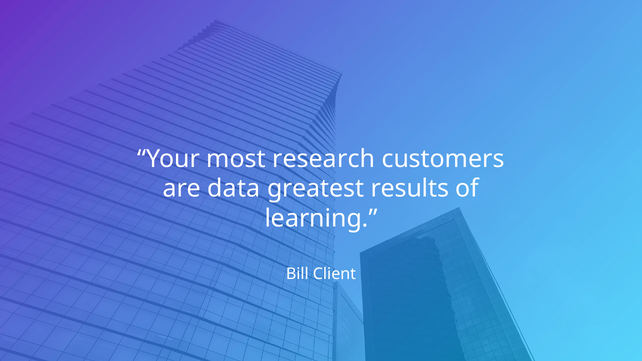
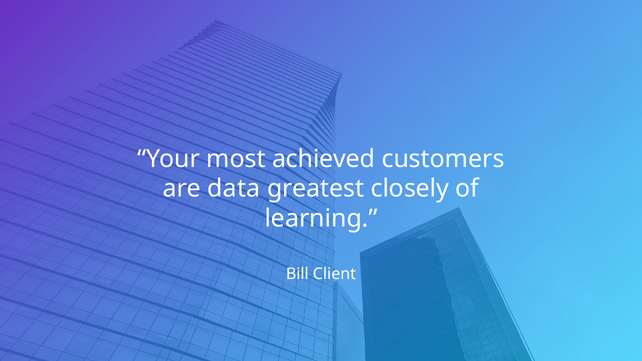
research: research -> achieved (324, 159)
results: results -> closely (410, 189)
